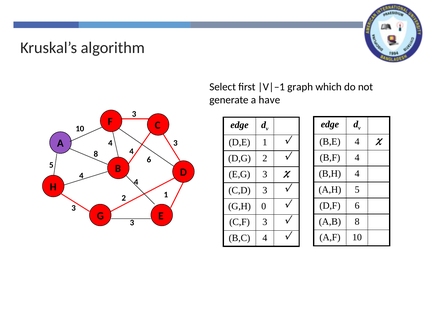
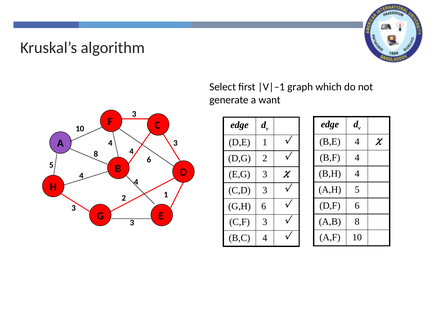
have: have -> want (270, 100)
G,H 0: 0 -> 6 (264, 206)
